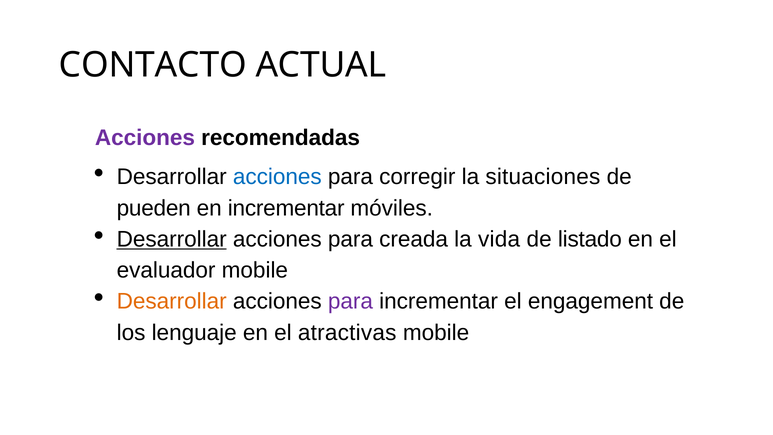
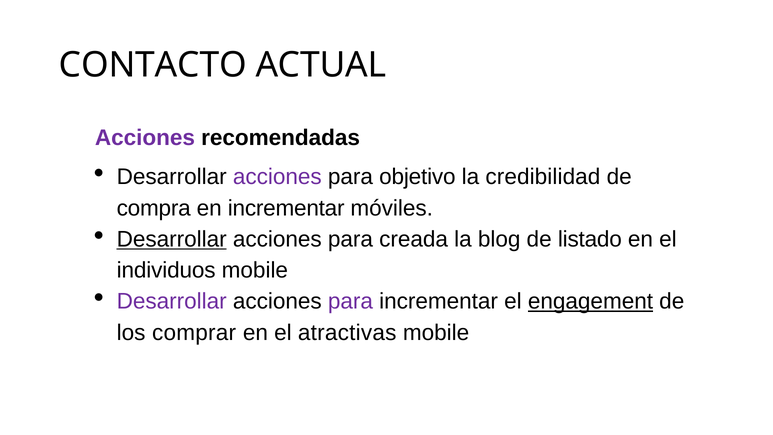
acciones colour: blue -> purple (277, 177)
corregir: corregir -> objetivo (417, 177)
situaciones: situaciones -> credibilidad (543, 177)
pueden: pueden -> compra (154, 208)
vida: vida -> blog (499, 239)
evaluador: evaluador -> individuos (166, 270)
Desarrollar colour: orange -> purple (172, 301)
engagement underline: none -> present (590, 301)
lenguaje: lenguaje -> comprar (194, 332)
